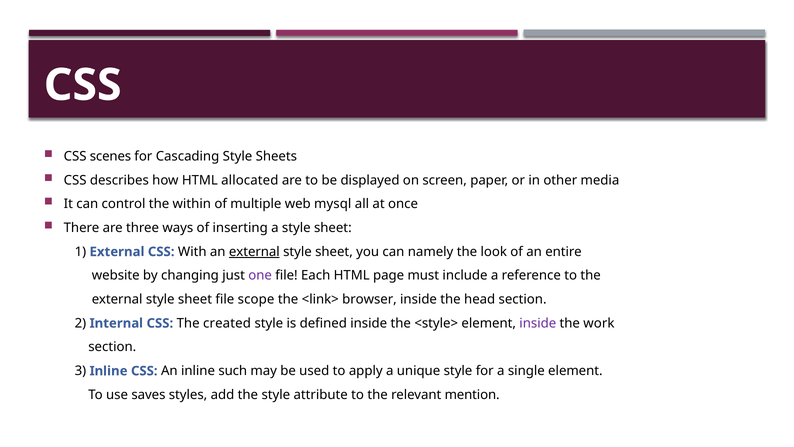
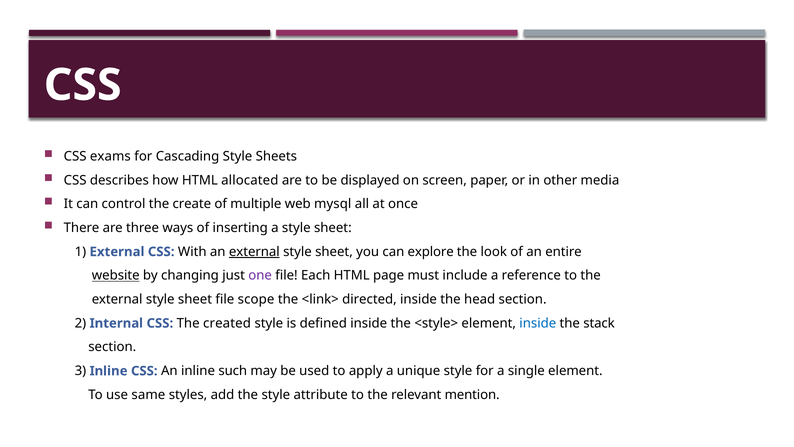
scenes: scenes -> exams (110, 156)
within: within -> create (192, 204)
namely: namely -> explore (431, 252)
website underline: none -> present (116, 275)
browser: browser -> directed (369, 299)
inside colour: purple -> blue (538, 323)
work: work -> stack (599, 323)
saves: saves -> same (148, 394)
